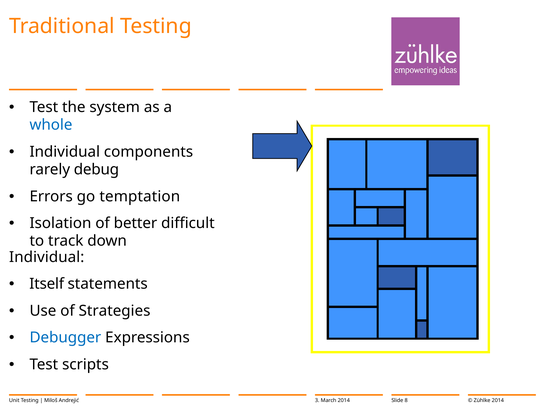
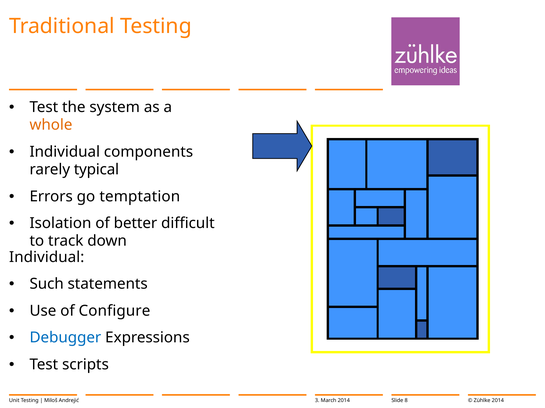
whole colour: blue -> orange (51, 125)
debug: debug -> typical (96, 170)
Itself: Itself -> Such (47, 284)
Strategies: Strategies -> Configure (114, 311)
